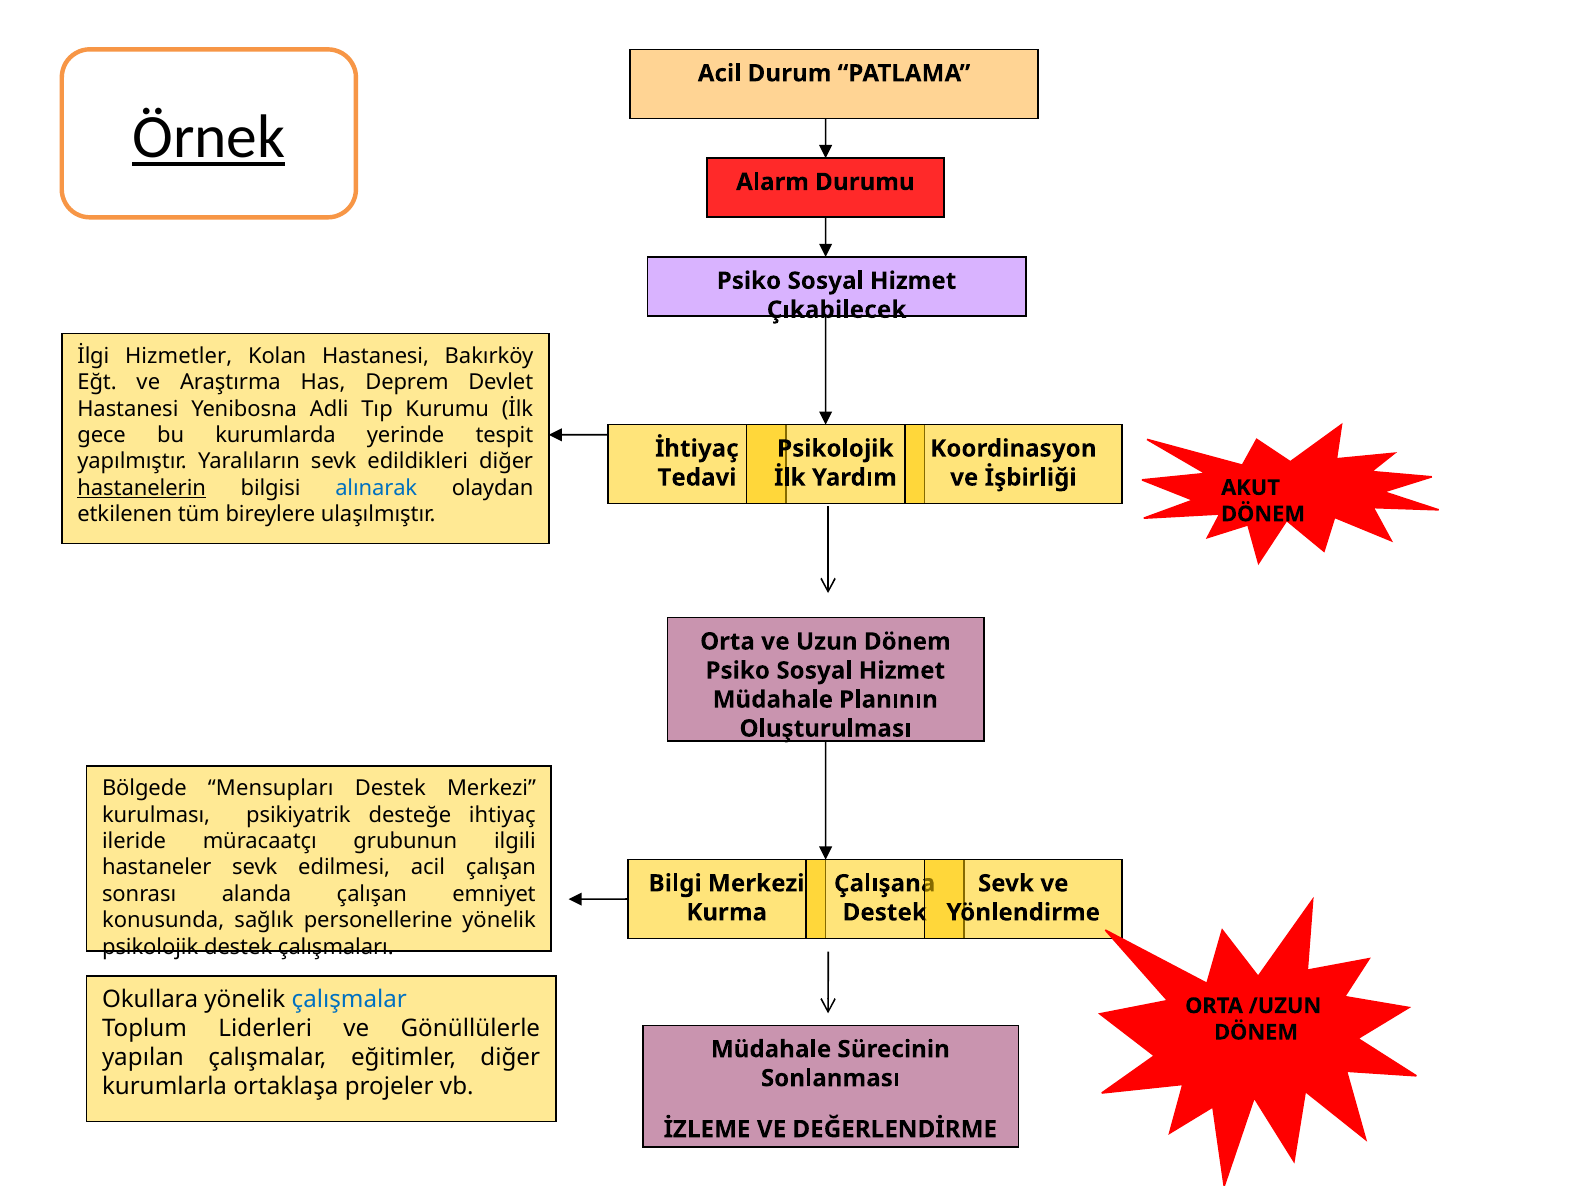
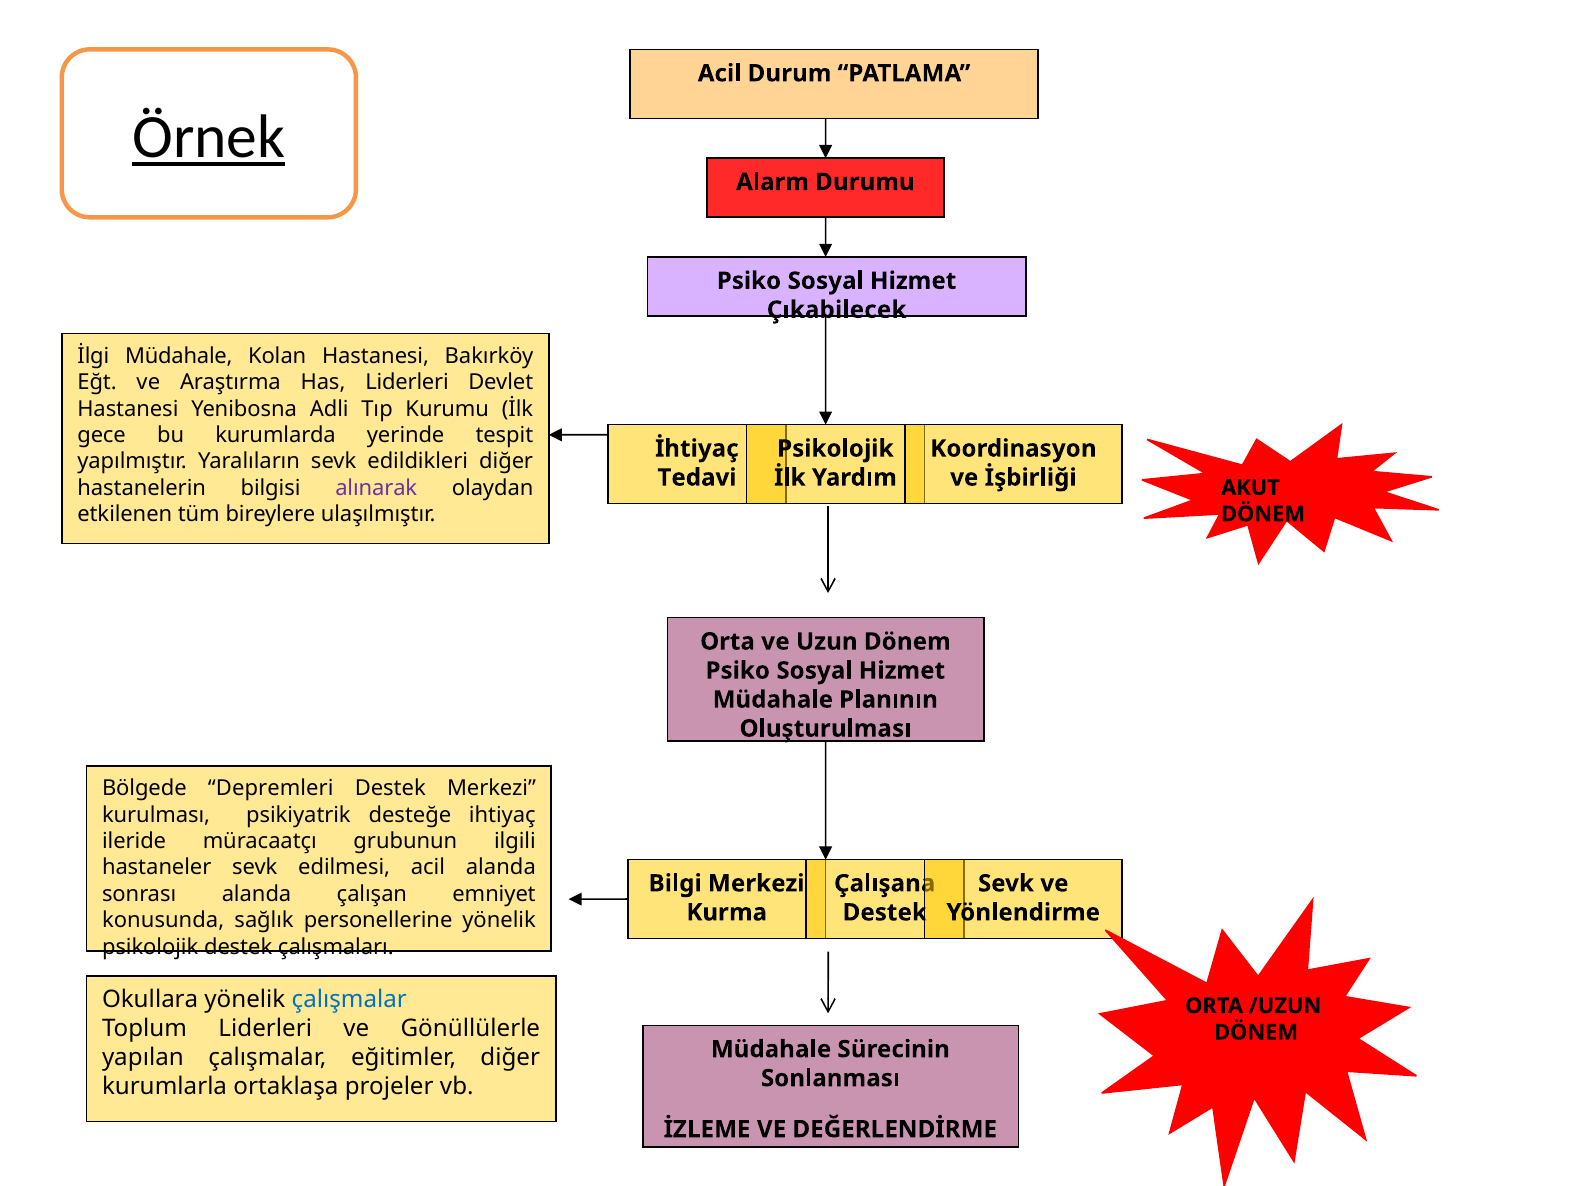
İlgi Hizmetler: Hizmetler -> Müdahale (179, 356)
Has Deprem: Deprem -> Liderleri (407, 383)
hastanelerin underline: present -> none (142, 488)
alınarak colour: blue -> purple (376, 488)
Mensupları: Mensupları -> Depremleri (271, 789)
acil çalışan: çalışan -> alanda (501, 868)
